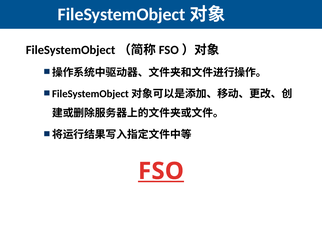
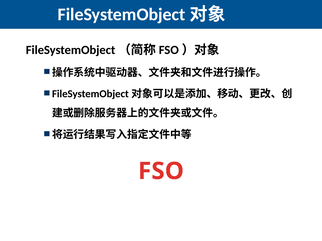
FSO underline: present -> none (161, 171)
